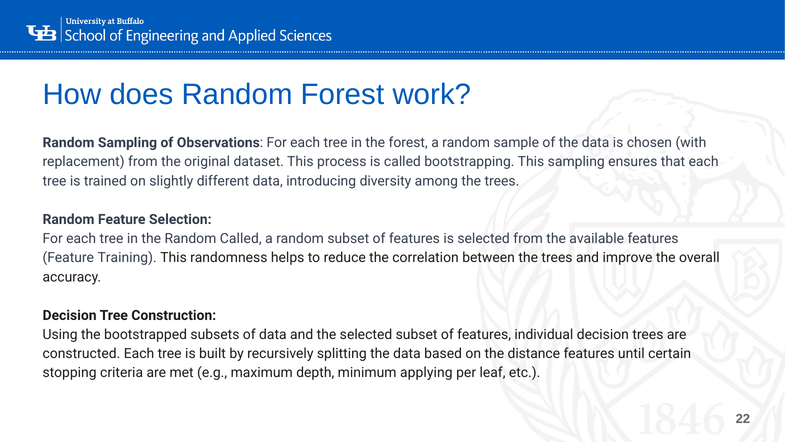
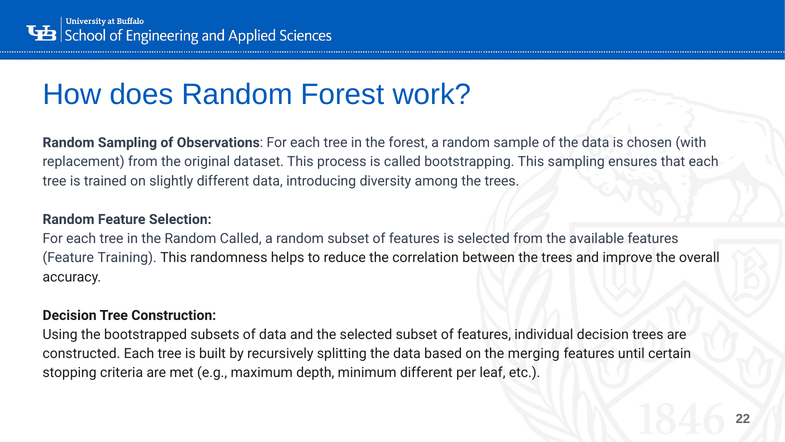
distance: distance -> merging (534, 353)
minimum applying: applying -> different (426, 373)
